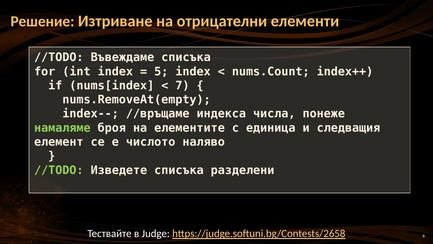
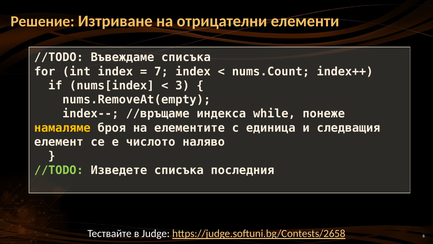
5: 5 -> 7 (161, 71)
7: 7 -> 3 (182, 85)
числа: числа -> while (274, 114)
намаляме colour: light green -> yellow (62, 128)
разделени: разделени -> последния (243, 170)
